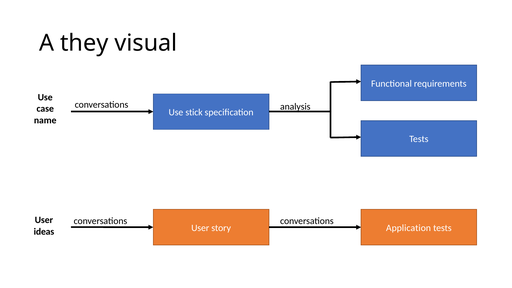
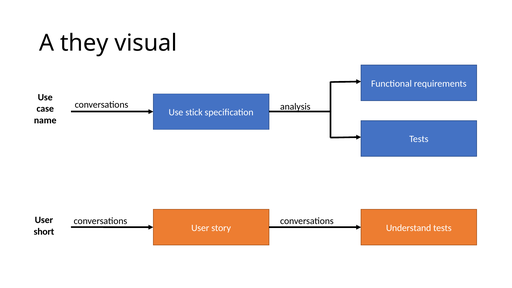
Application: Application -> Understand (409, 228)
ideas: ideas -> short (44, 232)
